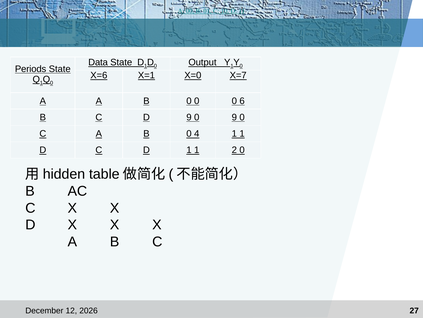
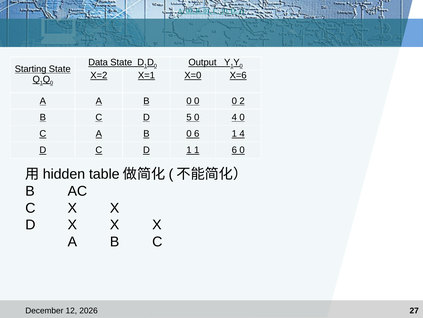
Periods: Periods -> Starting (31, 69)
X=6: X=6 -> X=2 (99, 75)
X=7: X=7 -> X=6 (238, 75)
6: 6 -> 2 (242, 101)
D 9: 9 -> 5 (189, 117)
0 9: 9 -> 4 (234, 117)
0 4: 4 -> 6 (197, 133)
1: 1 -> 4 (242, 133)
1 2: 2 -> 6 (234, 150)
